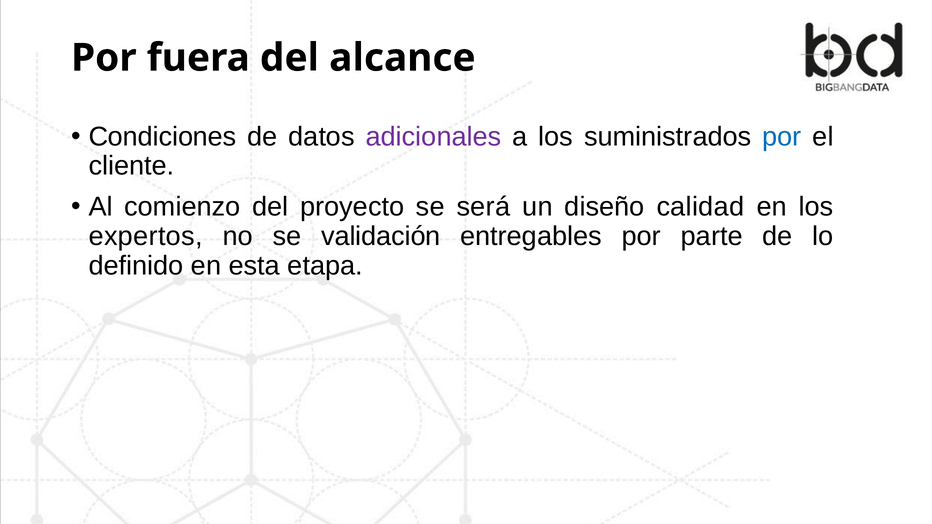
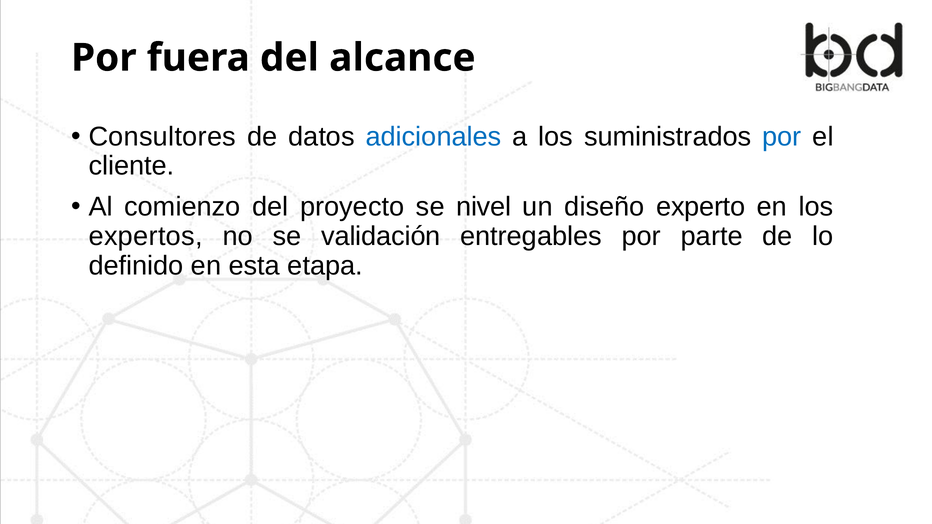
Condiciones: Condiciones -> Consultores (162, 137)
adicionales colour: purple -> blue (434, 137)
será: será -> nivel (484, 207)
calidad: calidad -> experto (701, 207)
